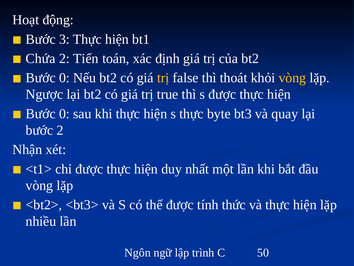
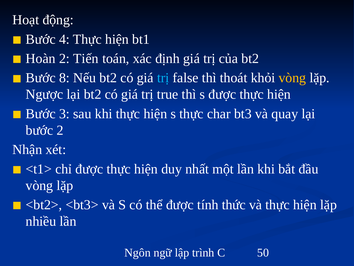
3: 3 -> 4 (64, 39)
Chứa: Chứa -> Hoàn (41, 58)
0: 0 -> 8 (64, 78)
trị colour: yellow -> light blue (163, 78)
0: 0 -> 3 (64, 114)
byte: byte -> char (219, 114)
